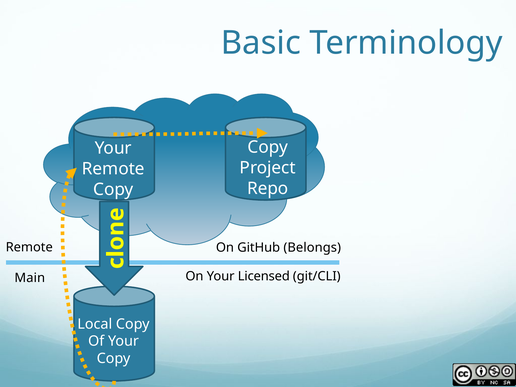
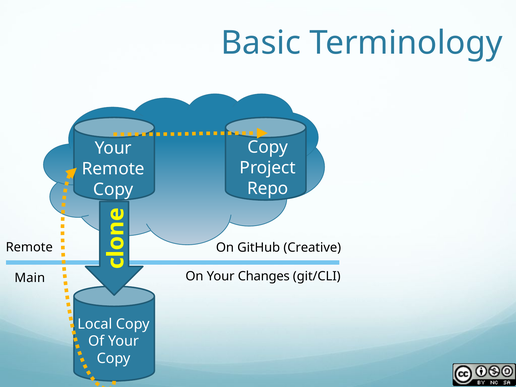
Belongs: Belongs -> Creative (312, 248)
Licensed: Licensed -> Changes (264, 276)
